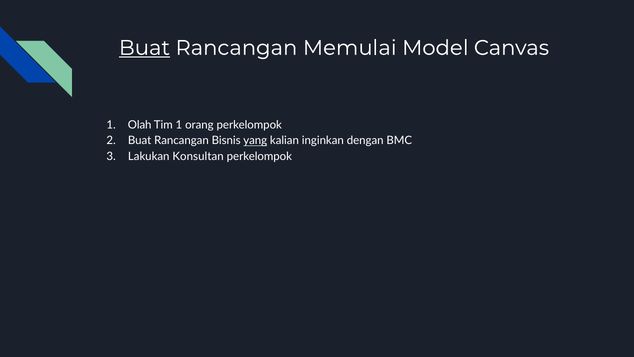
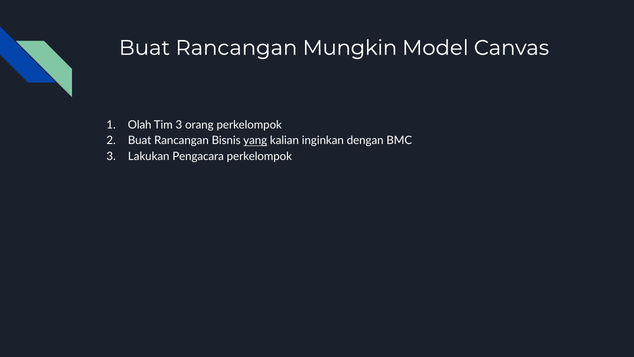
Buat underline: present -> none (144, 48)
Memulai: Memulai -> Mungkin (350, 48)
Tim 1: 1 -> 3 (179, 125)
Konsultan: Konsultan -> Pengacara (198, 156)
